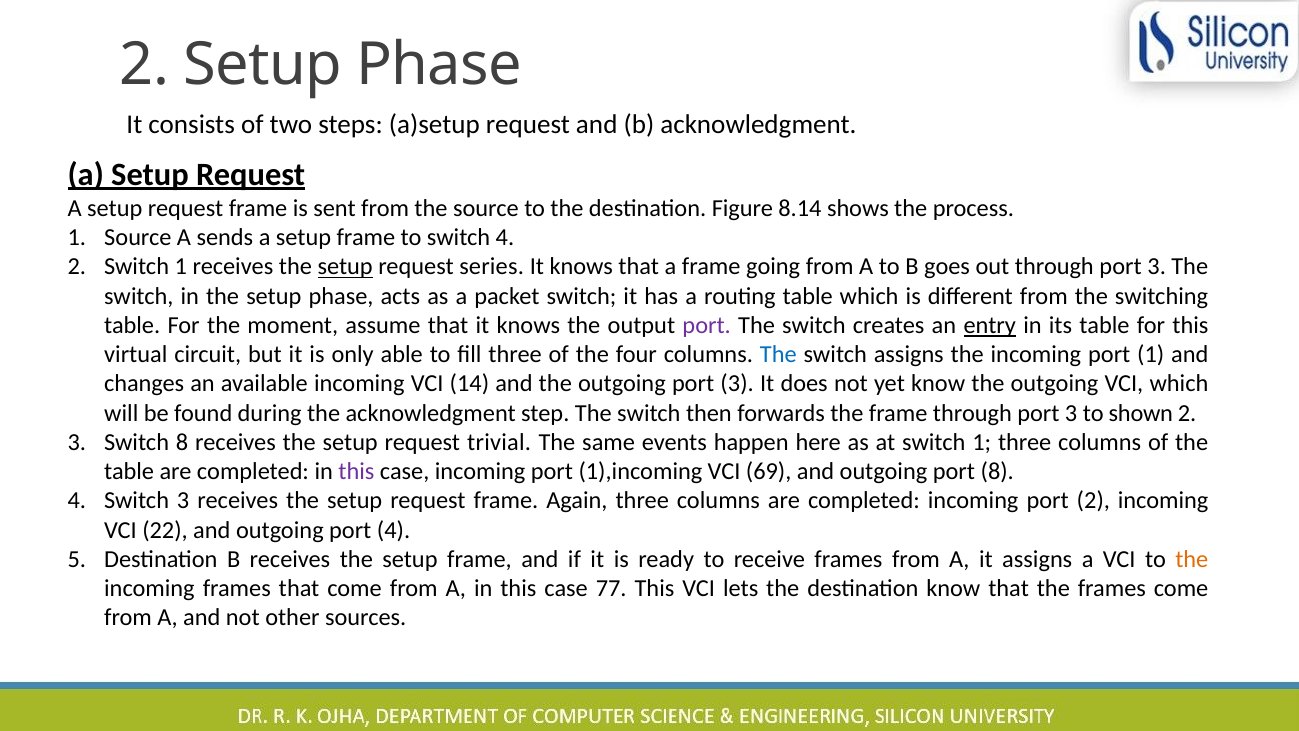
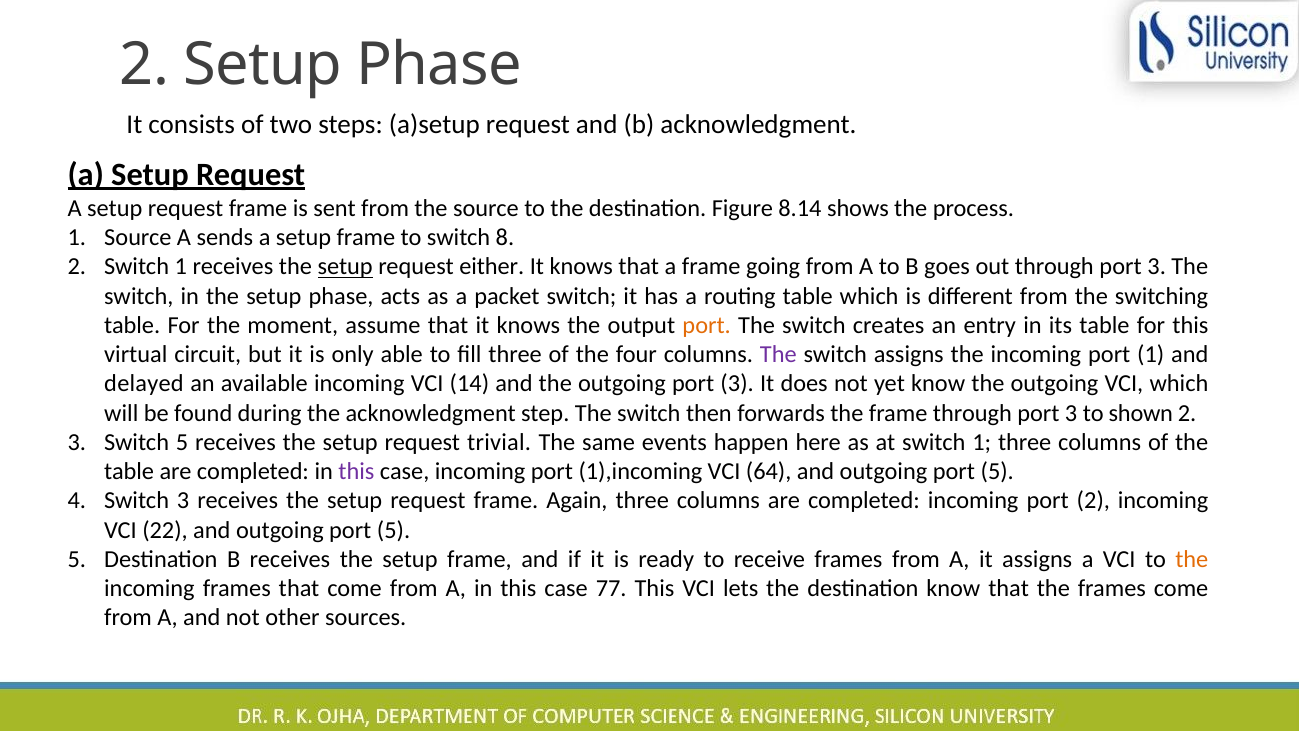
switch 4: 4 -> 8 (505, 237)
series: series -> either (492, 267)
port colour: purple -> orange (707, 325)
entry underline: present -> none (990, 325)
The colour: blue -> purple (778, 354)
changes: changes -> delayed (144, 384)
Switch 8: 8 -> 5 (182, 442)
69: 69 -> 64 (769, 471)
8: 8 -> 5 (997, 471)
4: 4 -> 5 (394, 530)
